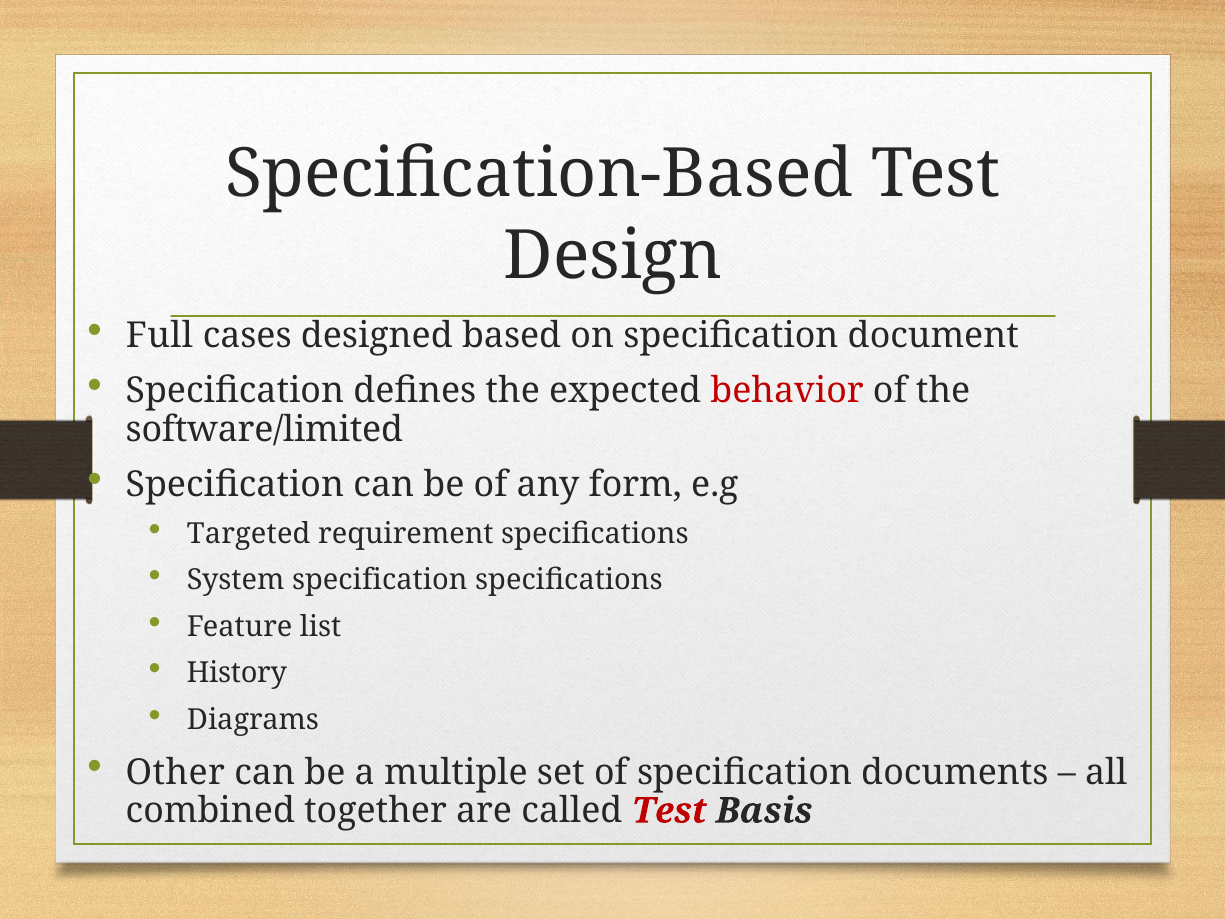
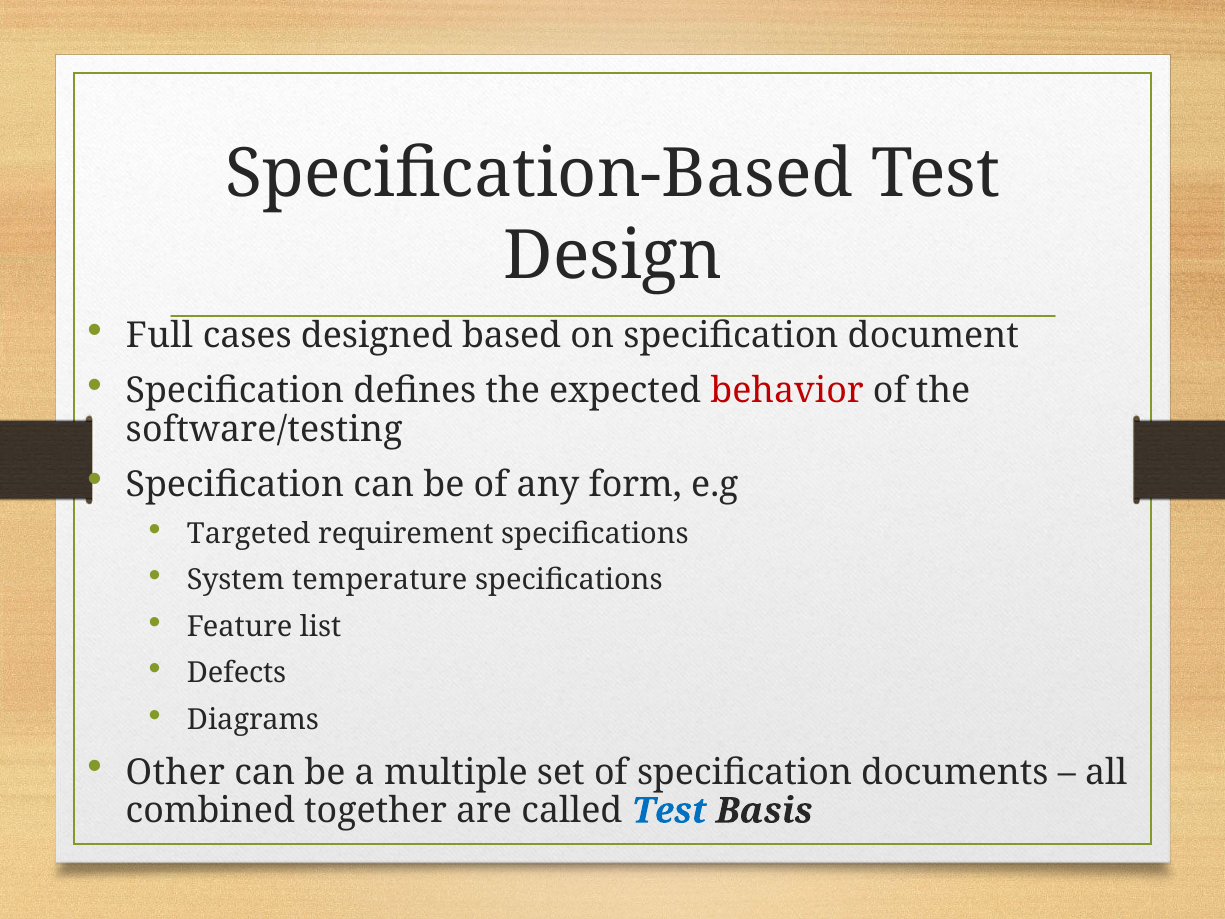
software/limited: software/limited -> software/testing (264, 429)
System specification: specification -> temperature (380, 580)
History: History -> Defects (237, 673)
Test colour: red -> blue (669, 811)
